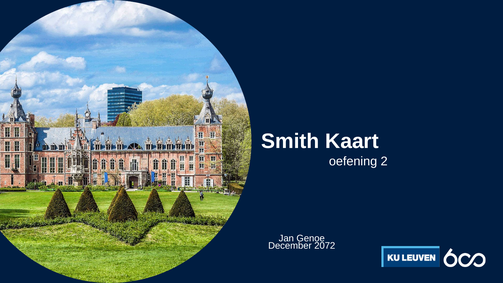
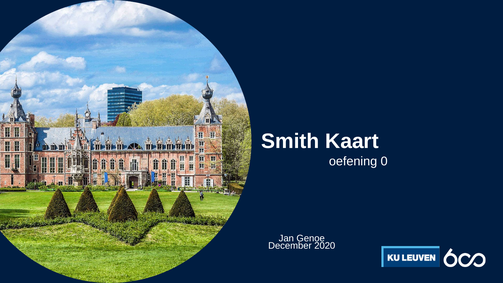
2: 2 -> 0 (384, 161)
2072: 2072 -> 2020 (325, 246)
